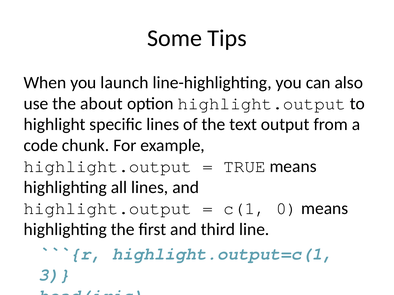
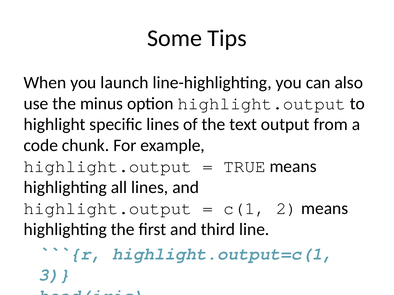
the about: about -> minus (102, 104)
c(1 0: 0 -> 2 (287, 209)
